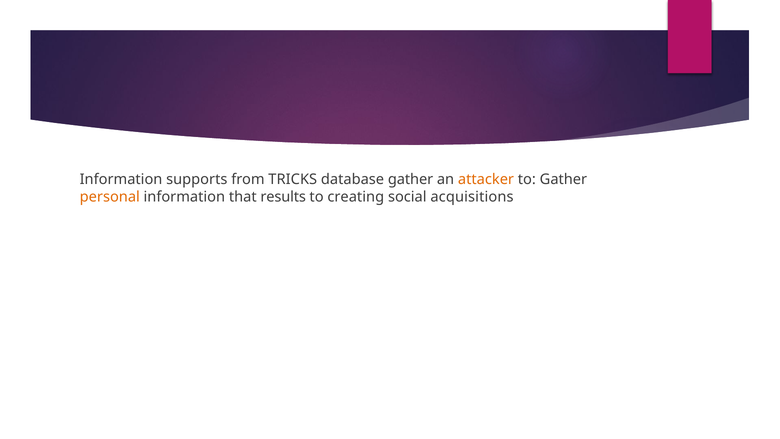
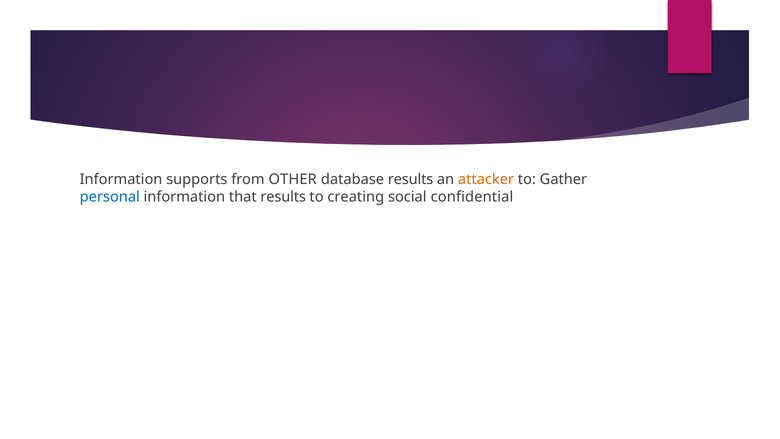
TRICKS: TRICKS -> OTHER (293, 179)
database gather: gather -> results (411, 179)
personal colour: orange -> blue (110, 197)
acquisitions: acquisitions -> confidential (472, 197)
